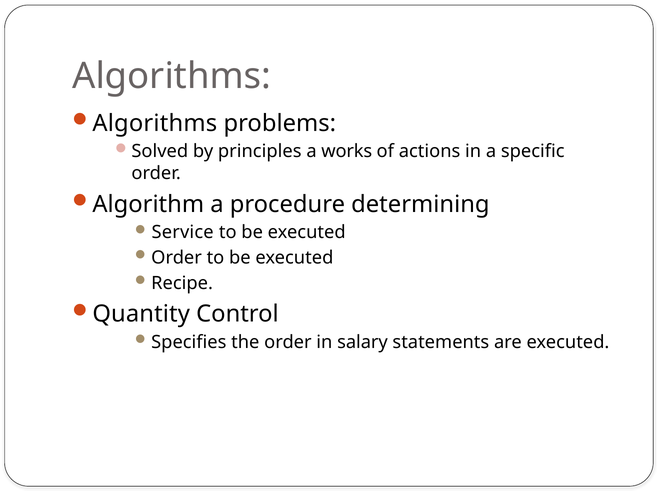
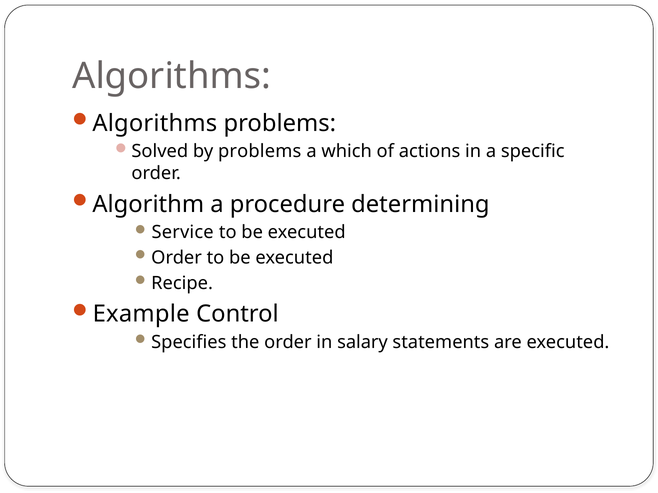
by principles: principles -> problems (260, 152)
works: works -> which (347, 152)
Quantity: Quantity -> Example (141, 314)
